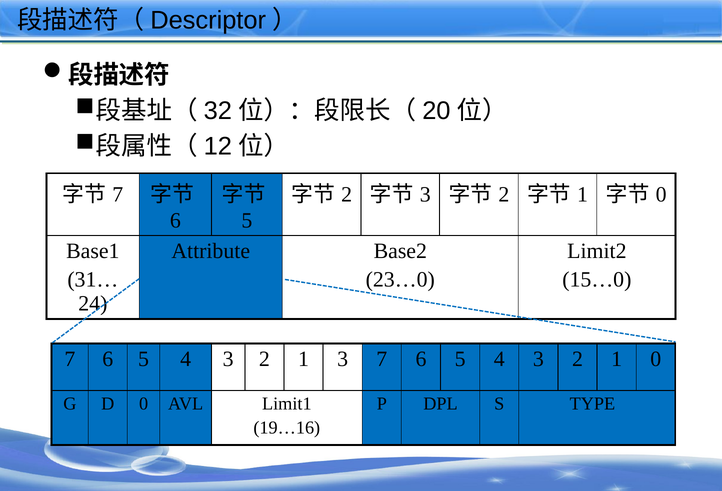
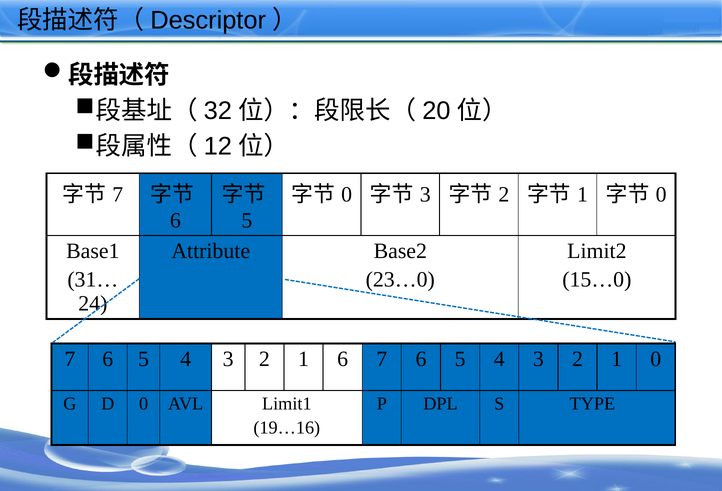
2: 2 -> 0 (347, 195)
1 3: 3 -> 6 (343, 359)
